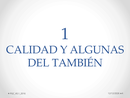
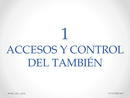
CALIDAD: CALIDAD -> ACCESOS (32, 50)
ALGUNAS: ALGUNAS -> CONTROL (97, 50)
